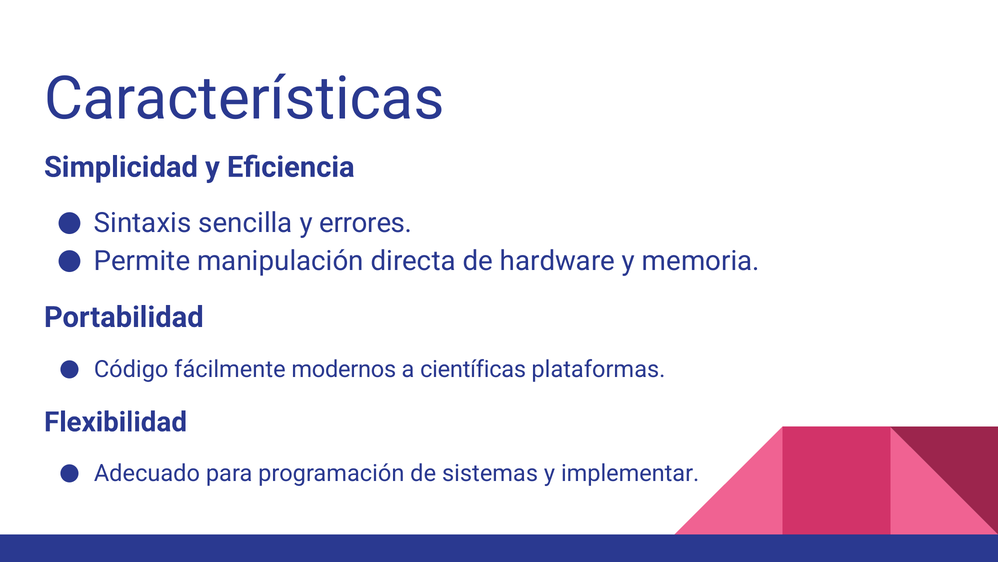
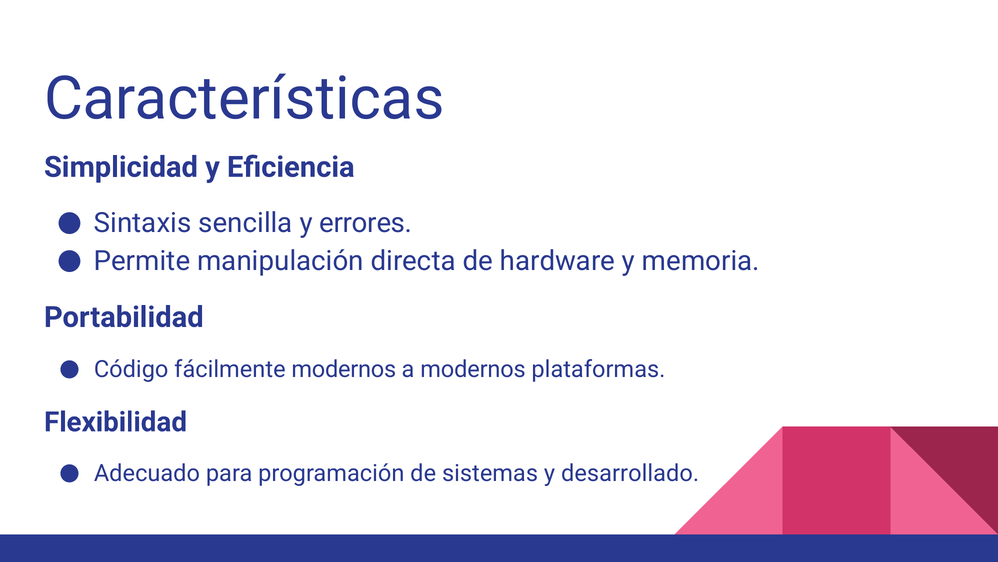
a científicas: científicas -> modernos (473, 369)
implementar: implementar -> desarrollado (630, 473)
